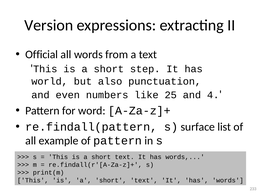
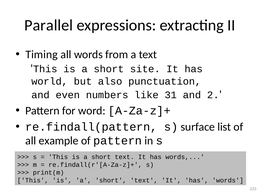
Version: Version -> Parallel (49, 25)
Official: Official -> Timing (42, 55)
step: step -> site (145, 69)
25: 25 -> 31 (171, 95)
4: 4 -> 2 (213, 95)
